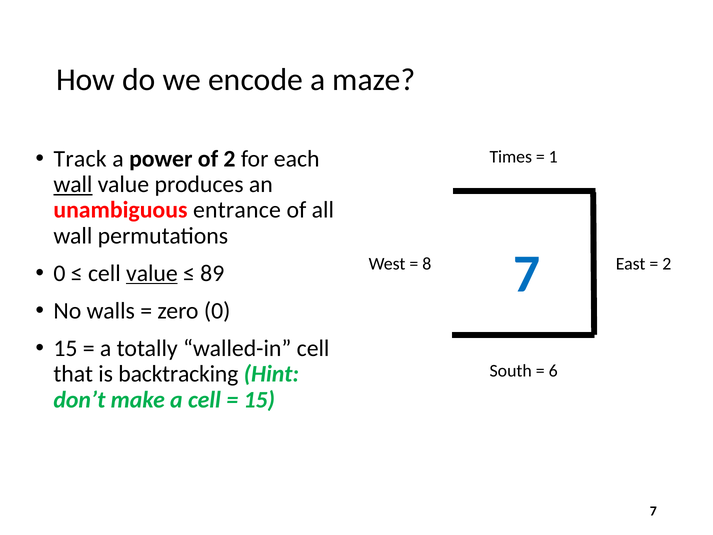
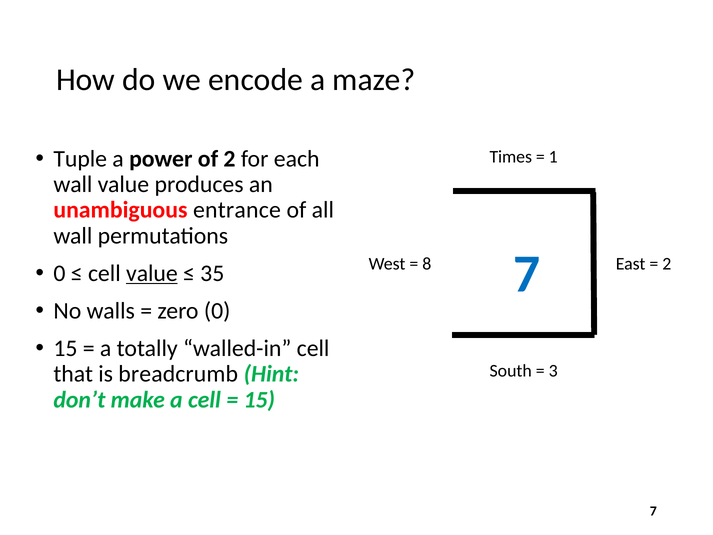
Track: Track -> Tuple (80, 159)
wall underline: present -> none (73, 184)
89: 89 -> 35 (212, 273)
6: 6 -> 3 (553, 371)
backtracking: backtracking -> breadcrumb (178, 374)
